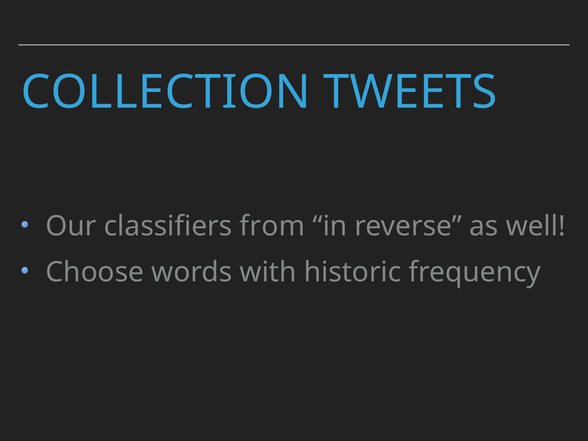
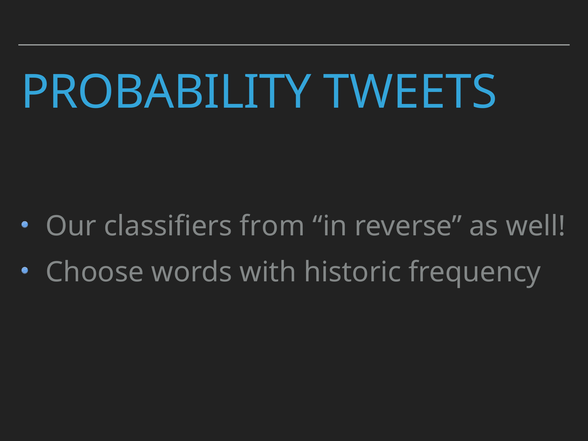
COLLECTION: COLLECTION -> PROBABILITY (166, 92)
